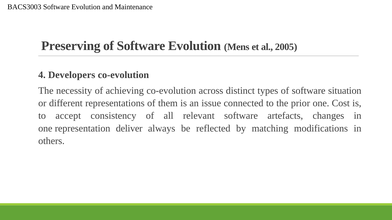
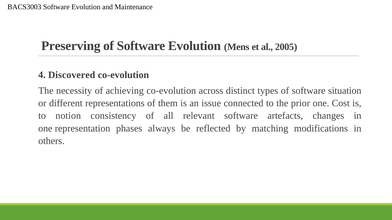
Developers: Developers -> Discovered (72, 75)
accept: accept -> notion (68, 116)
deliver: deliver -> phases (129, 129)
